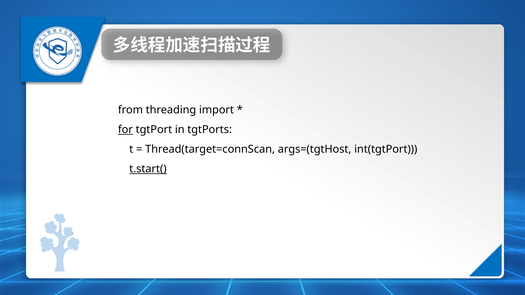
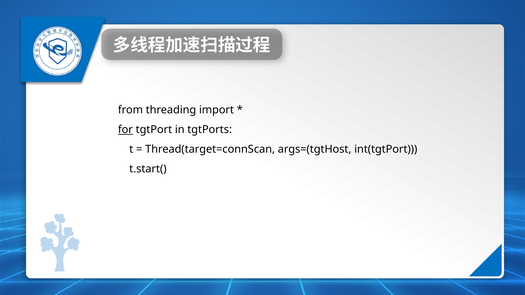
t.start( underline: present -> none (148, 169)
